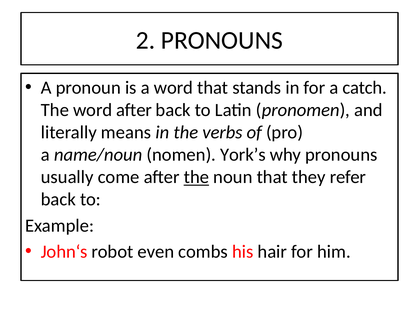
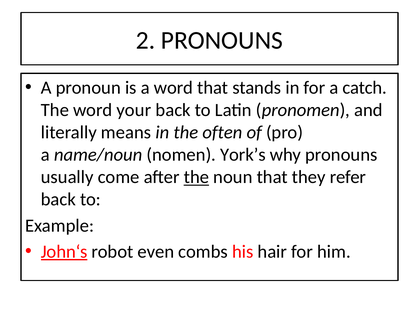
word after: after -> your (134, 110)
verbs: verbs -> often (222, 133)
John‘s underline: none -> present (64, 252)
